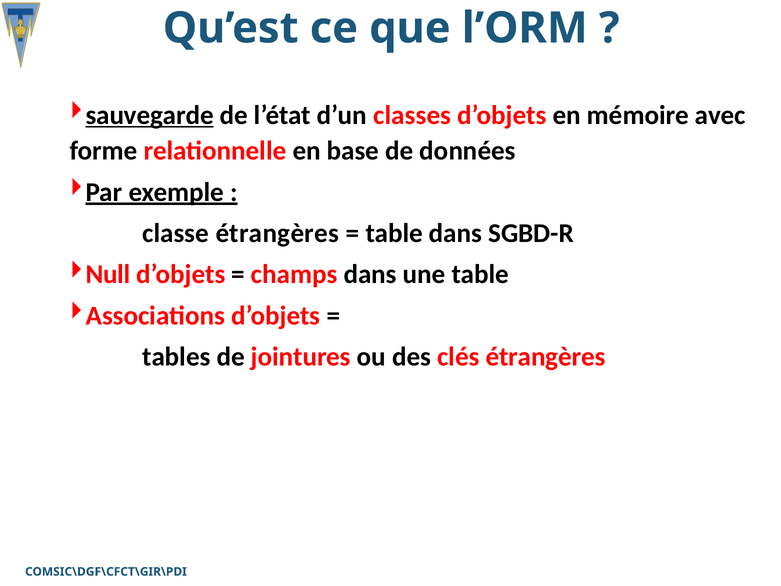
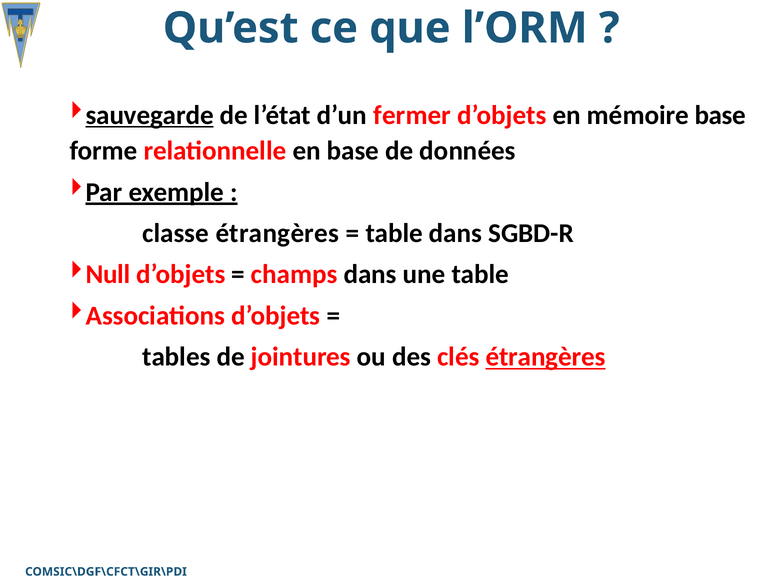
classes: classes -> fermer (412, 115)
mémoire avec: avec -> base (720, 115)
étrangères underline: none -> present (545, 357)
